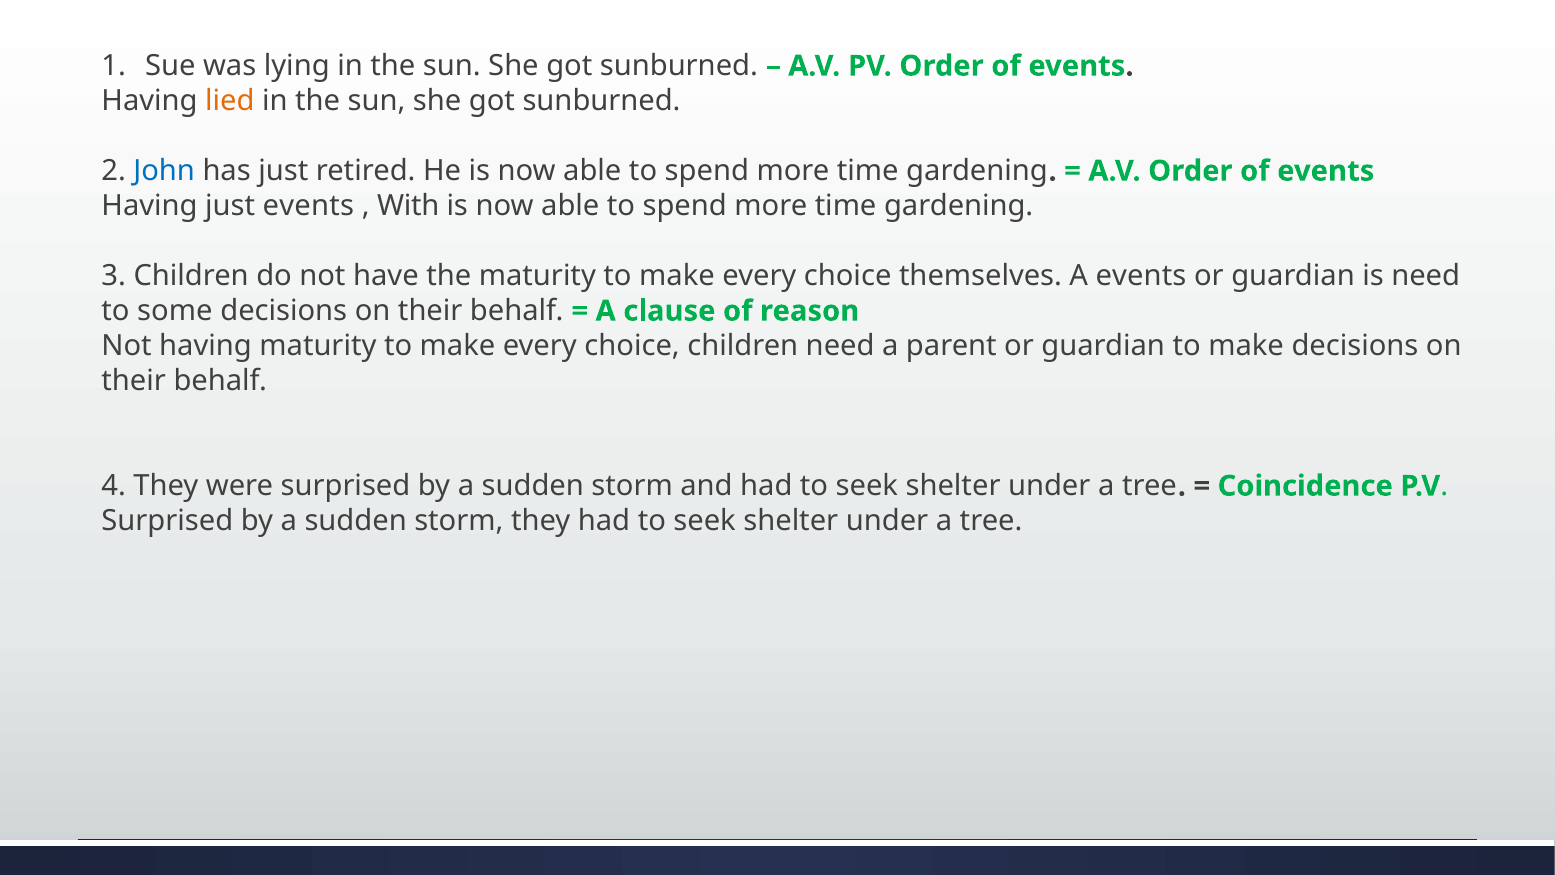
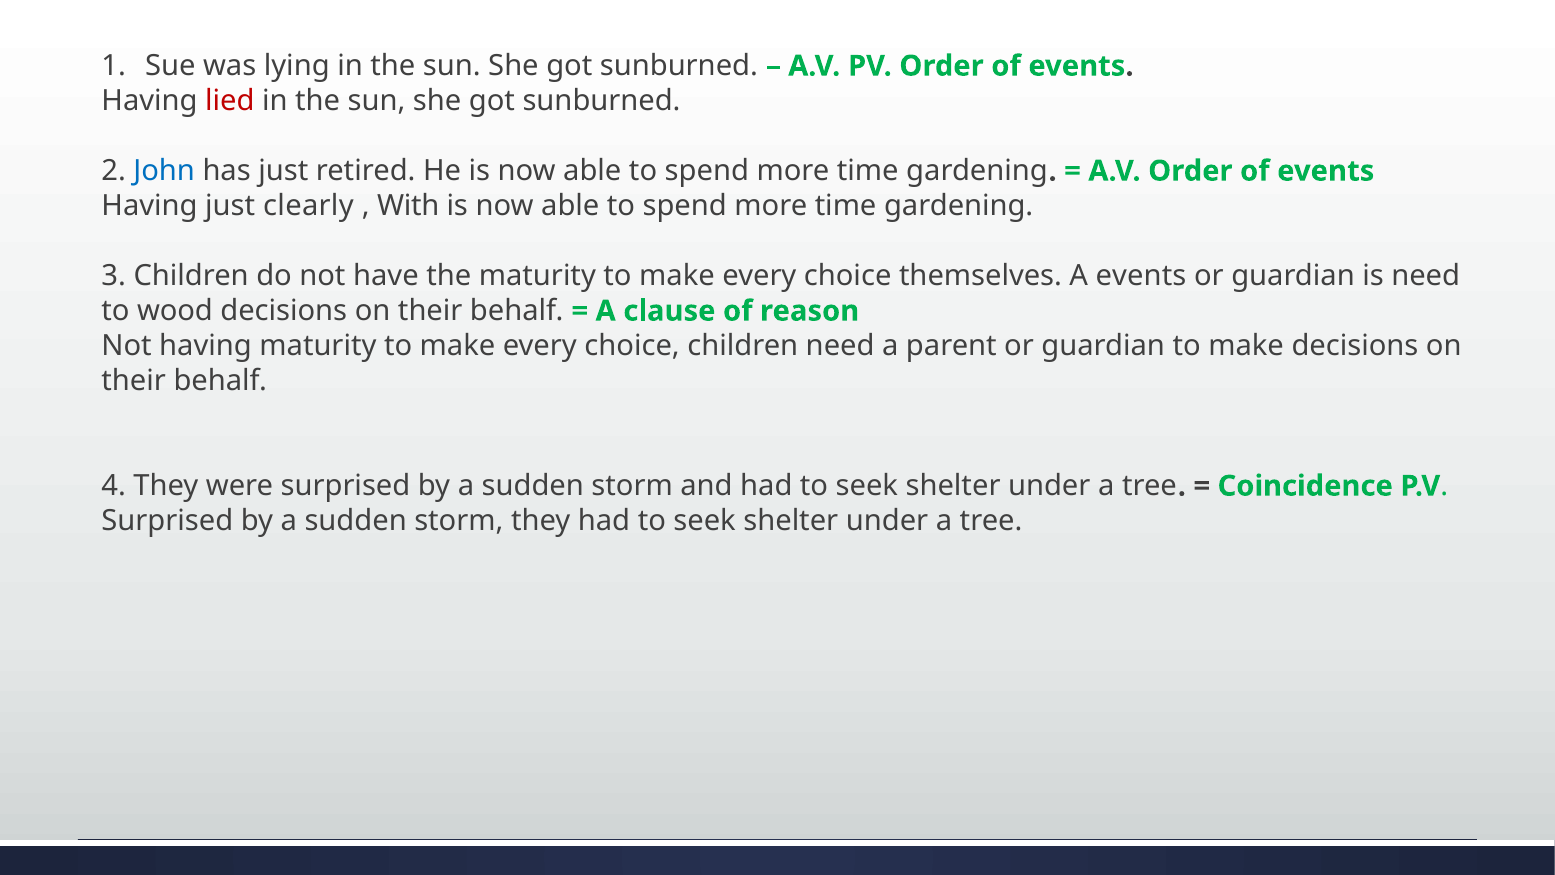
lied colour: orange -> red (230, 101)
just events: events -> clearly (308, 206)
some: some -> wood (175, 311)
